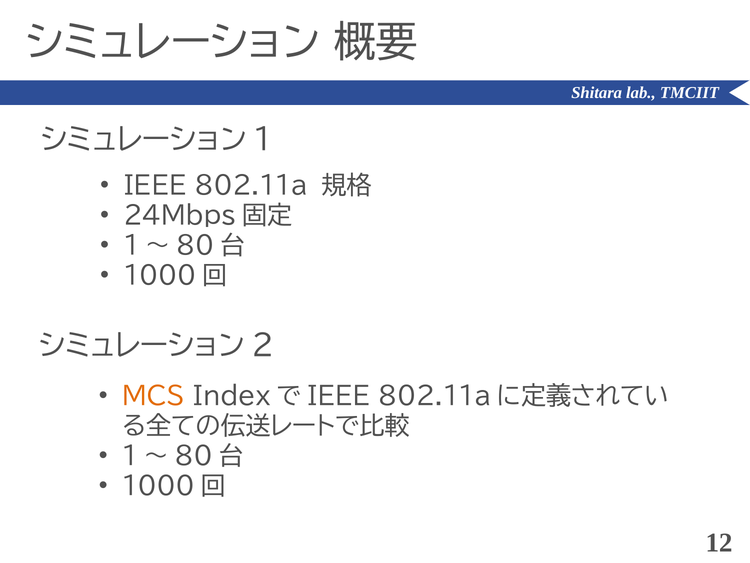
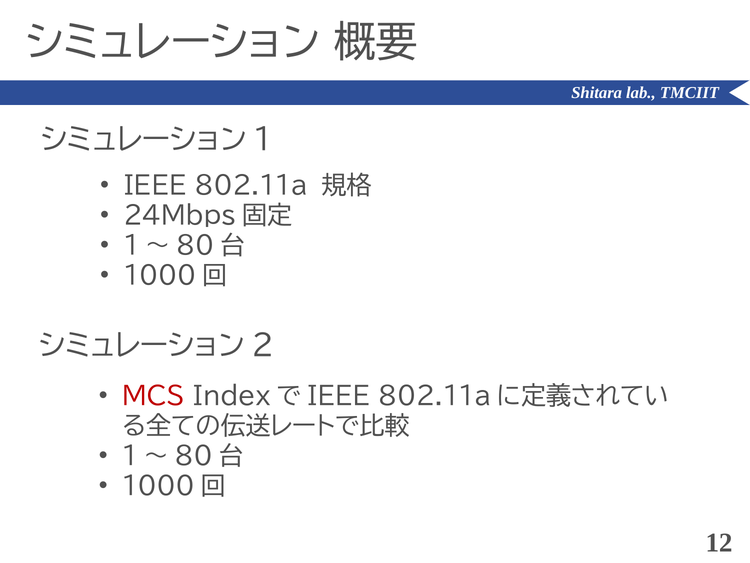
MCS colour: orange -> red (153, 396)
